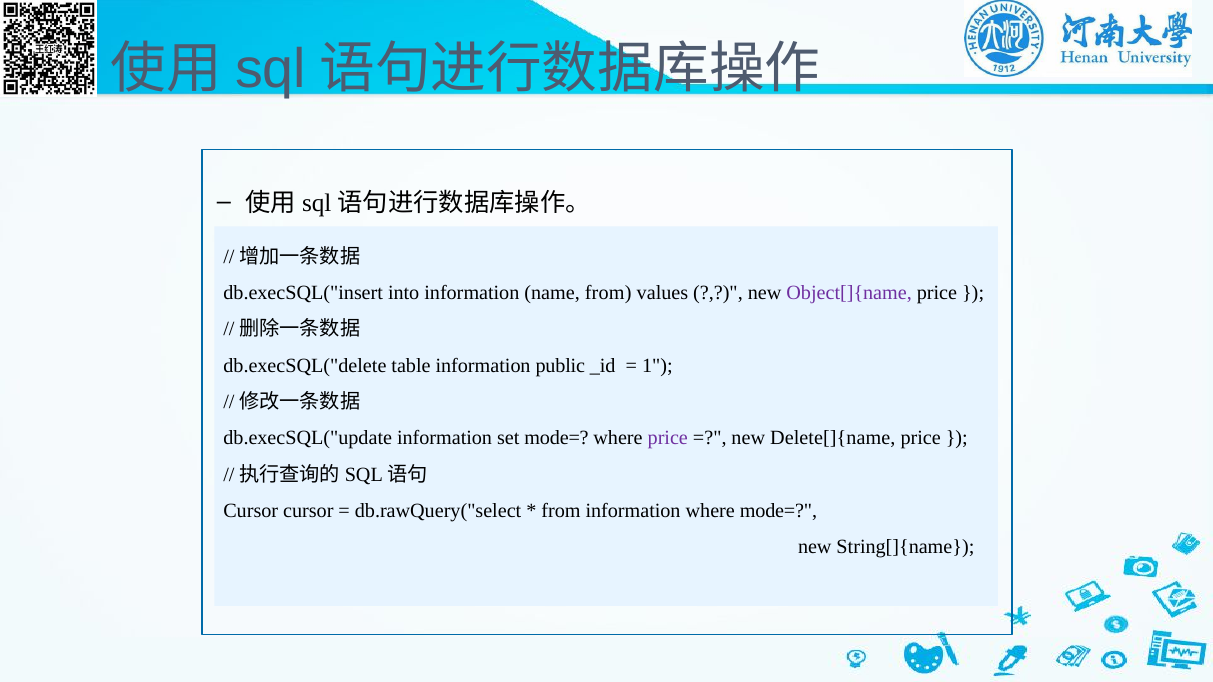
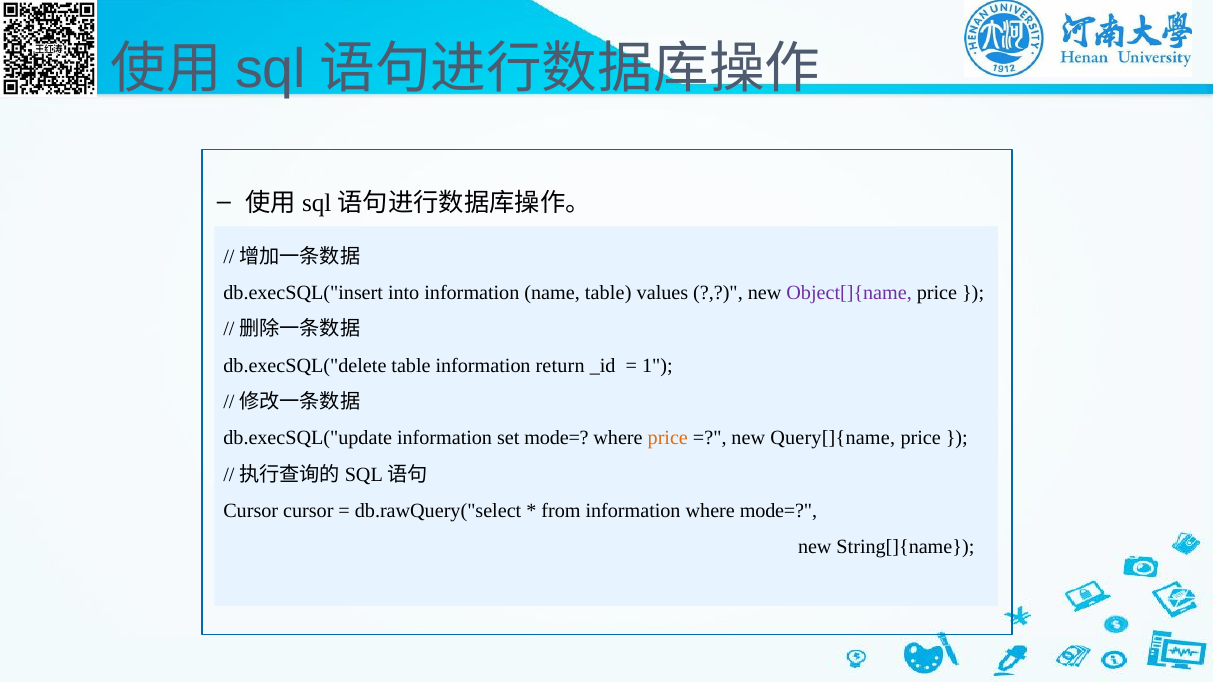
name from: from -> table (608, 293)
public: public -> return (560, 366)
price colour: purple -> orange (668, 438)
Delete[]{name: Delete[]{name -> Query[]{name (833, 438)
